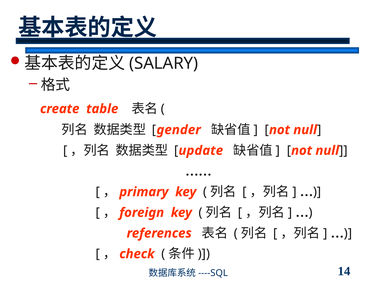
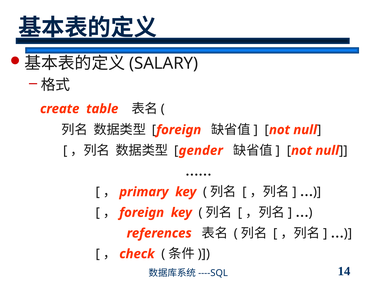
gender: gender -> foreign (179, 130)
update: update -> gender (201, 151)
